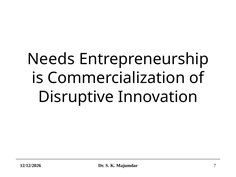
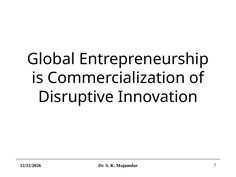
Needs: Needs -> Global (51, 59)
